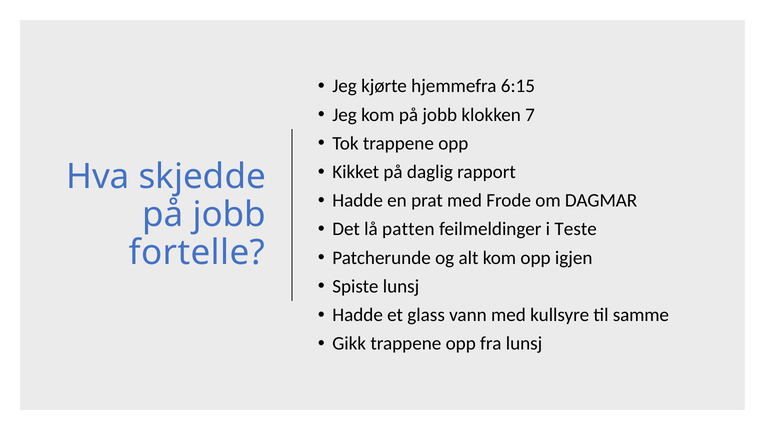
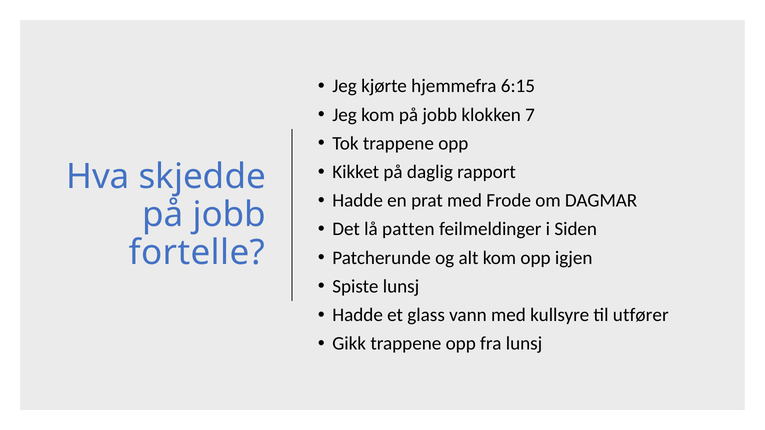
Teste: Teste -> Siden (576, 229)
samme: samme -> utfører (641, 315)
